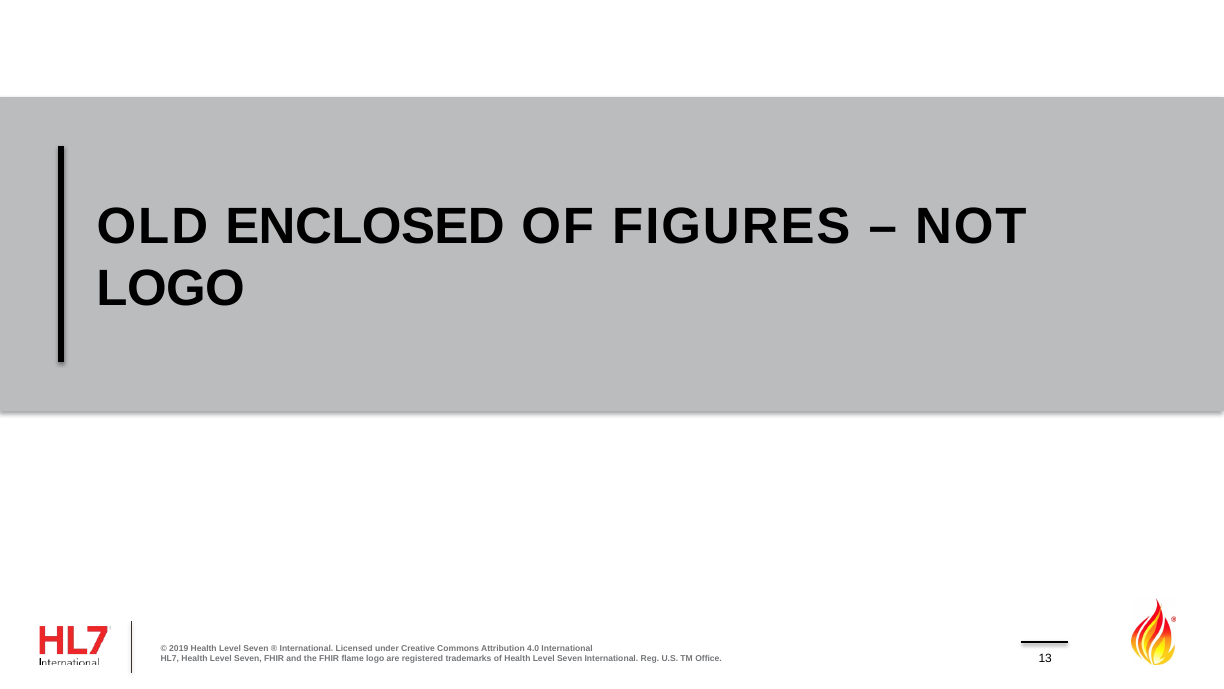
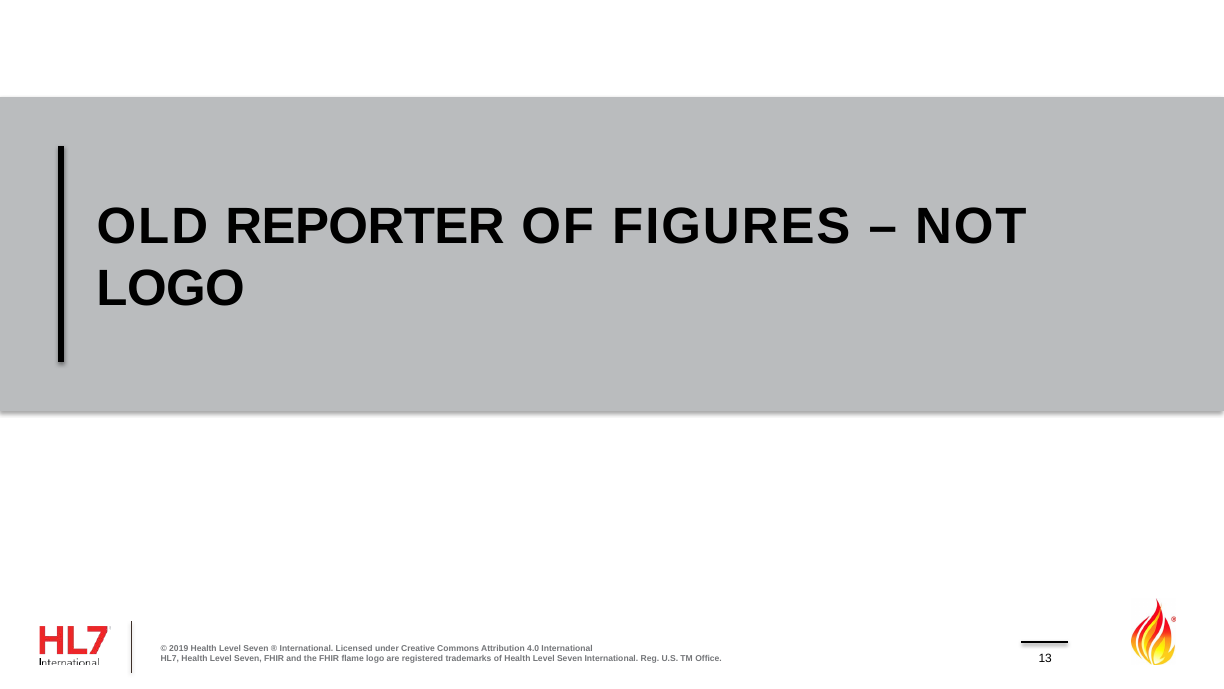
ENCLOSED: ENCLOSED -> REPORTER (365, 227)
